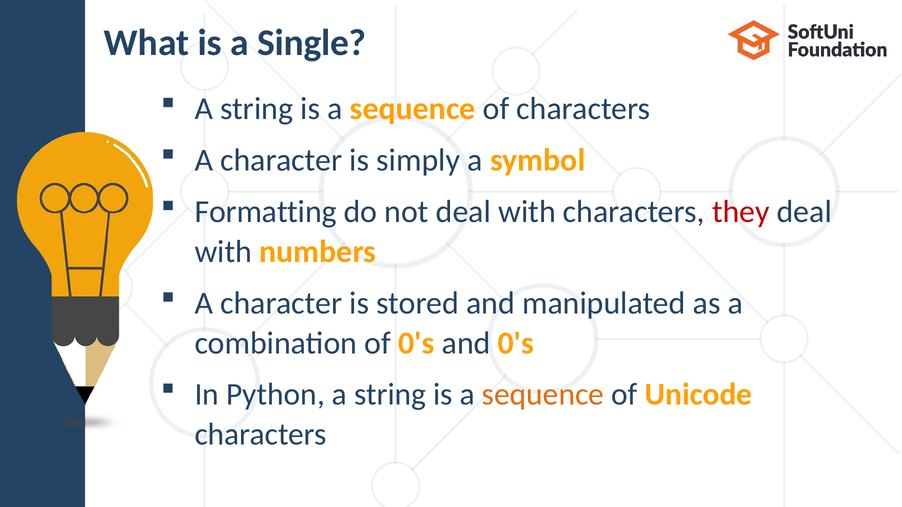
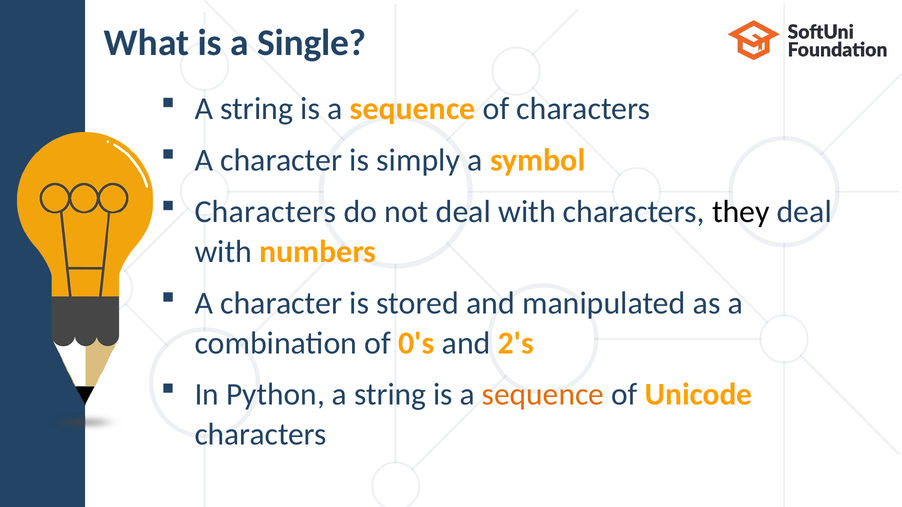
Formatting: Formatting -> Characters (265, 212)
they colour: red -> black (741, 212)
and 0's: 0's -> 2's (516, 344)
